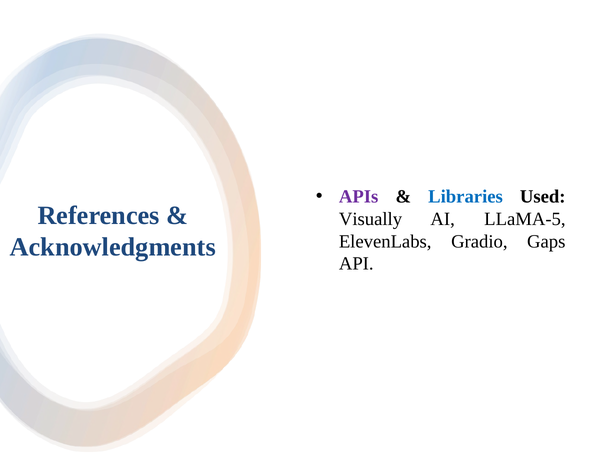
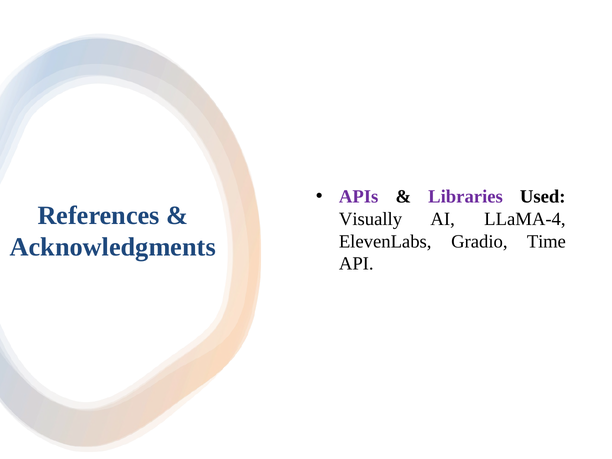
Libraries colour: blue -> purple (466, 197)
LLaMA-5: LLaMA-5 -> LLaMA-4 (525, 219)
Gaps: Gaps -> Time (546, 241)
